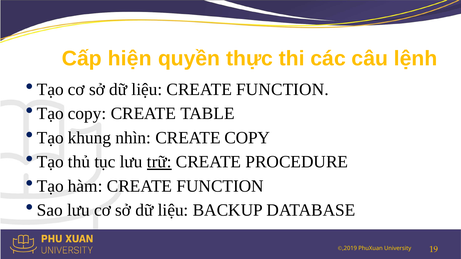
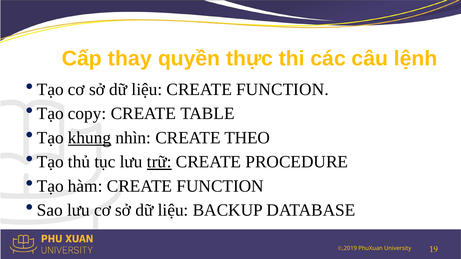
hiện: hiện -> thay (130, 59)
khung underline: none -> present (90, 138)
CREATE COPY: COPY -> THEO (247, 138)
